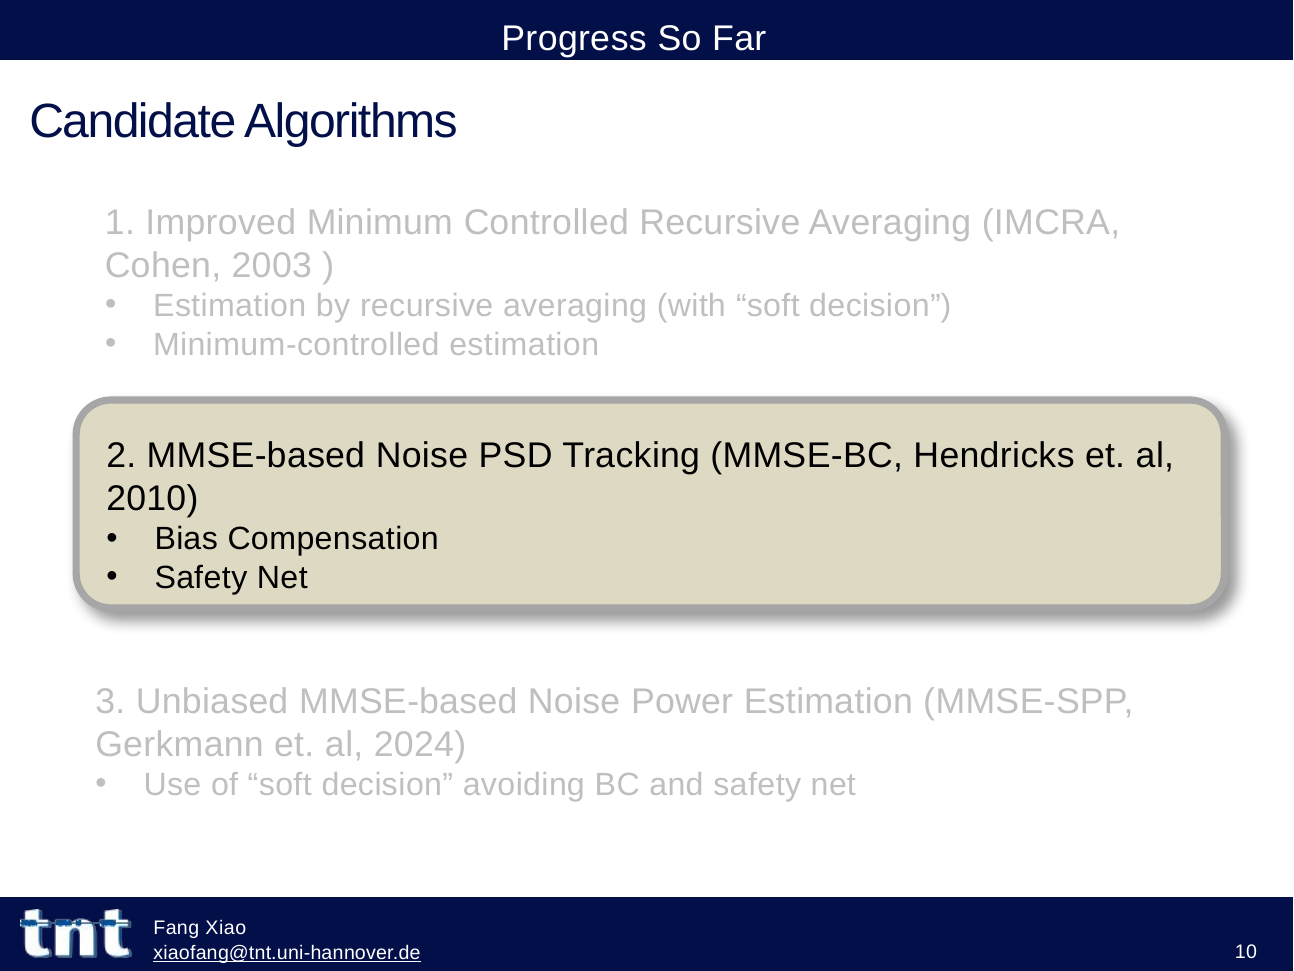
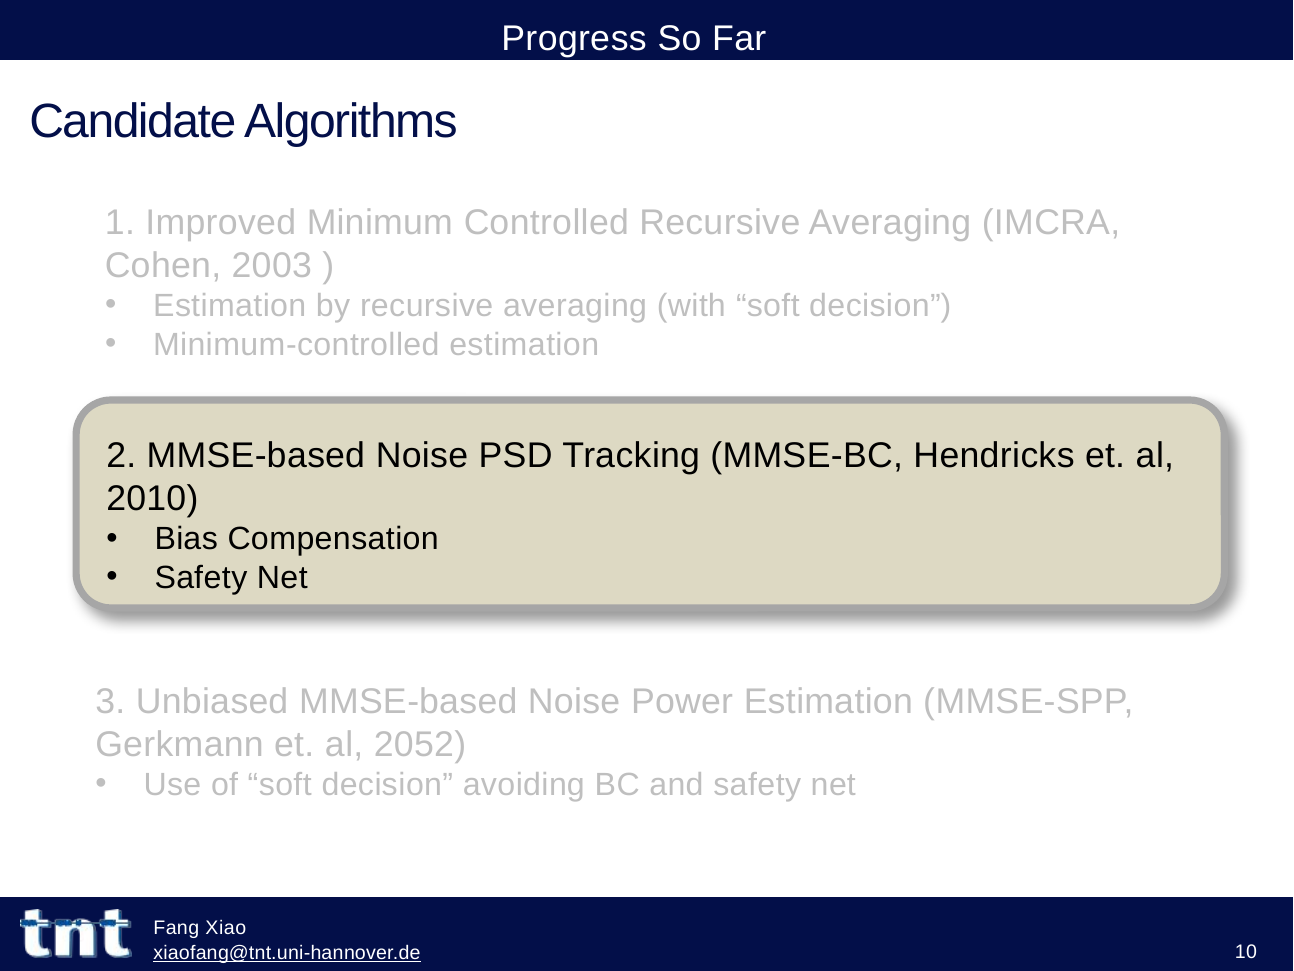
2024: 2024 -> 2052 (420, 745)
